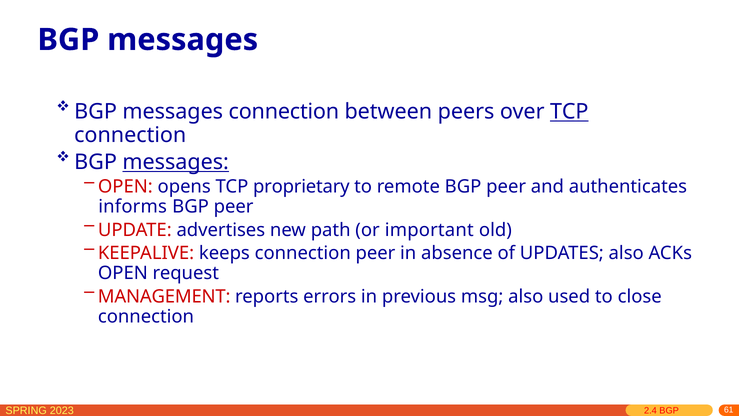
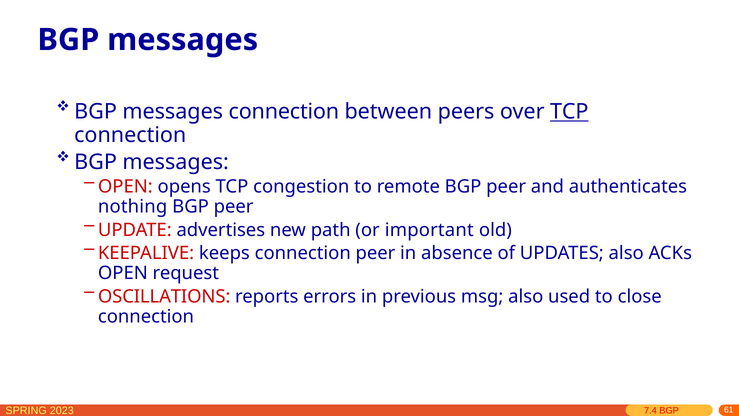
messages underline: present -> none (176, 162)
proprietary: proprietary -> congestion (301, 187)
informs: informs -> nothing (133, 206)
MANAGEMENT: MANAGEMENT -> OSCILLATIONS (164, 296)
2.4: 2.4 -> 7.4 (650, 410)
